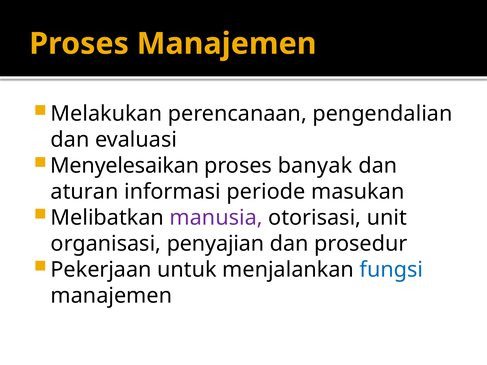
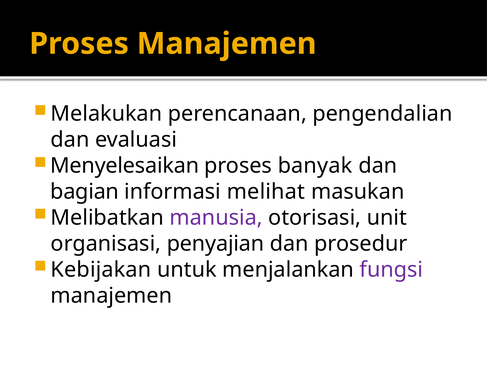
aturan: aturan -> bagian (85, 192)
periode: periode -> melihat (266, 192)
Pekerjaan: Pekerjaan -> Kebijakan (101, 270)
fungsi colour: blue -> purple (391, 270)
